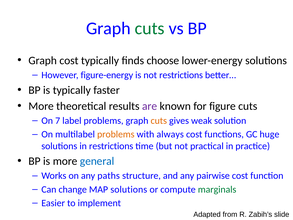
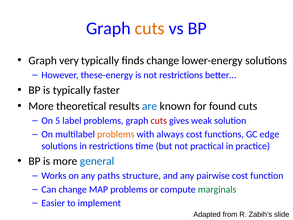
cuts colour: green -> orange (150, 28)
Graph cost: cost -> very (69, 60)
finds choose: choose -> change (163, 60)
figure-energy: figure-energy -> these-energy (107, 75)
are colour: purple -> blue (150, 106)
figure: figure -> found (222, 106)
7: 7 -> 5 (58, 121)
cuts colour: orange -> red (159, 121)
huge: huge -> edge (269, 134)
MAP solutions: solutions -> problems (129, 189)
